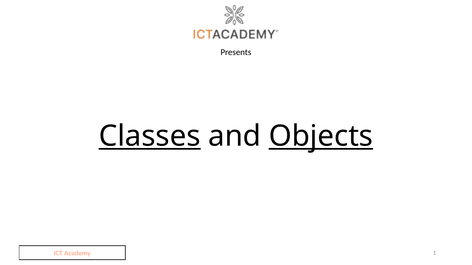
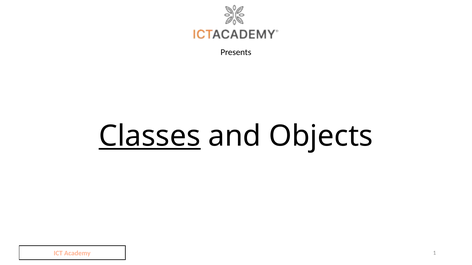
Objects underline: present -> none (321, 136)
